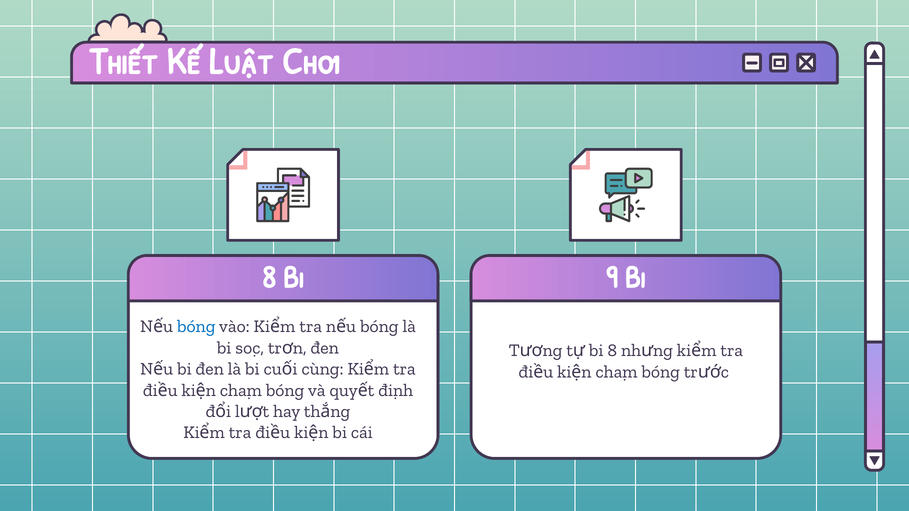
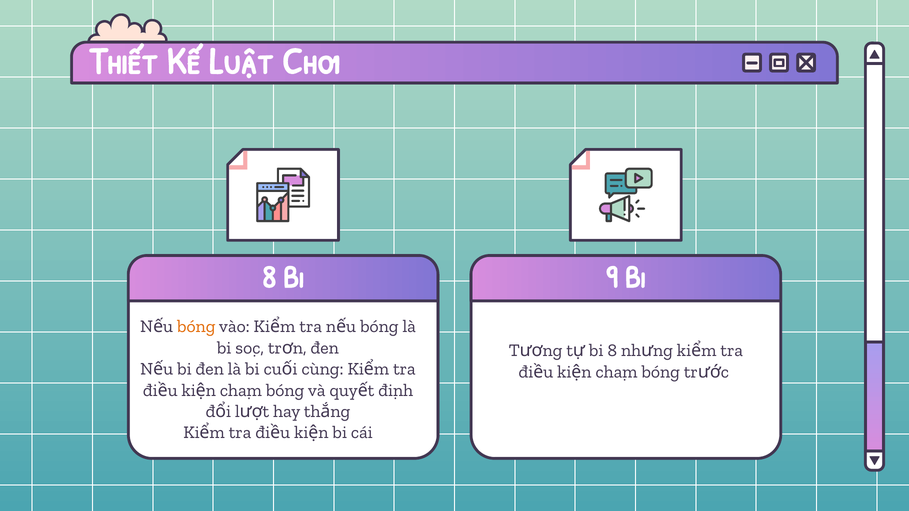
bóng colour: blue -> orange (196, 327)
